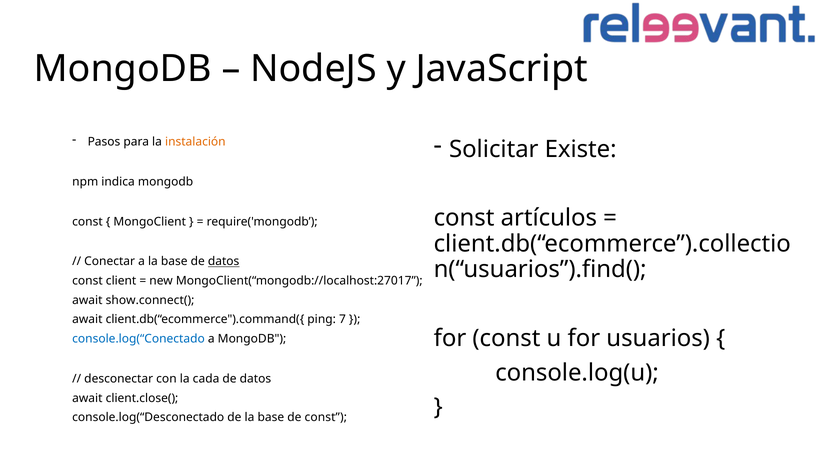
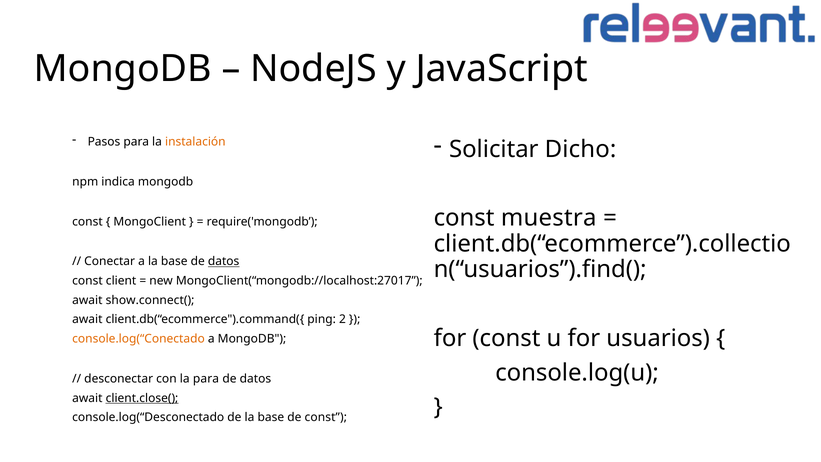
Existe: Existe -> Dicho (581, 149)
artículos: artículos -> muestra (549, 218)
7: 7 -> 2 (342, 319)
console.log(“Conectado colour: blue -> orange (139, 339)
la cada: cada -> para (206, 379)
client.close( underline: none -> present (142, 398)
